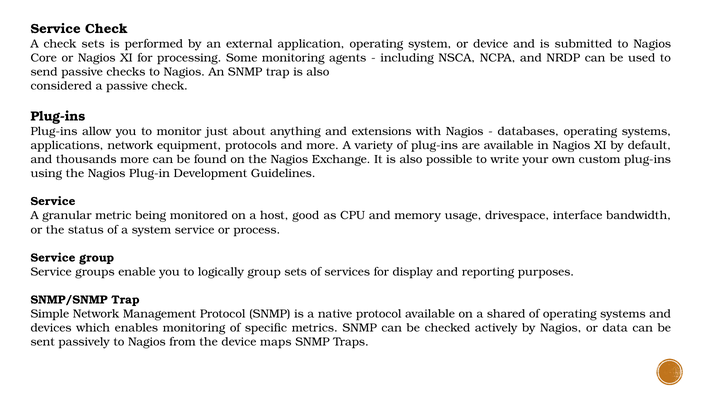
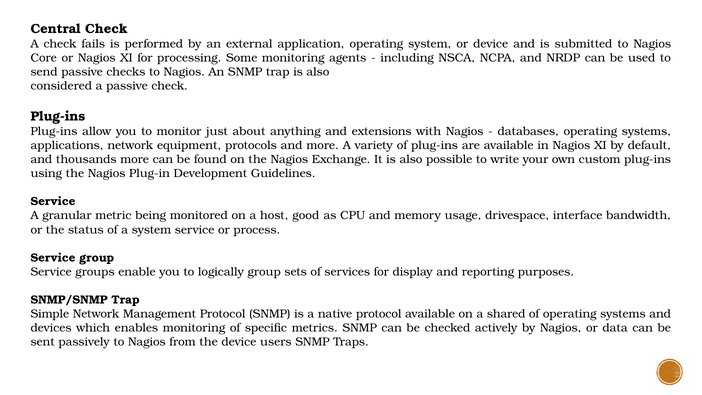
Service: Service -> Central (56, 29)
check sets: sets -> fails (93, 44)
maps: maps -> users (276, 342)
